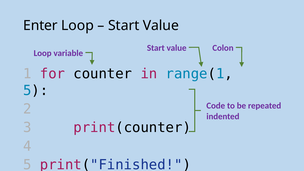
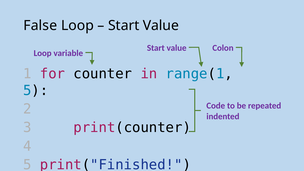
Enter: Enter -> False (40, 26)
